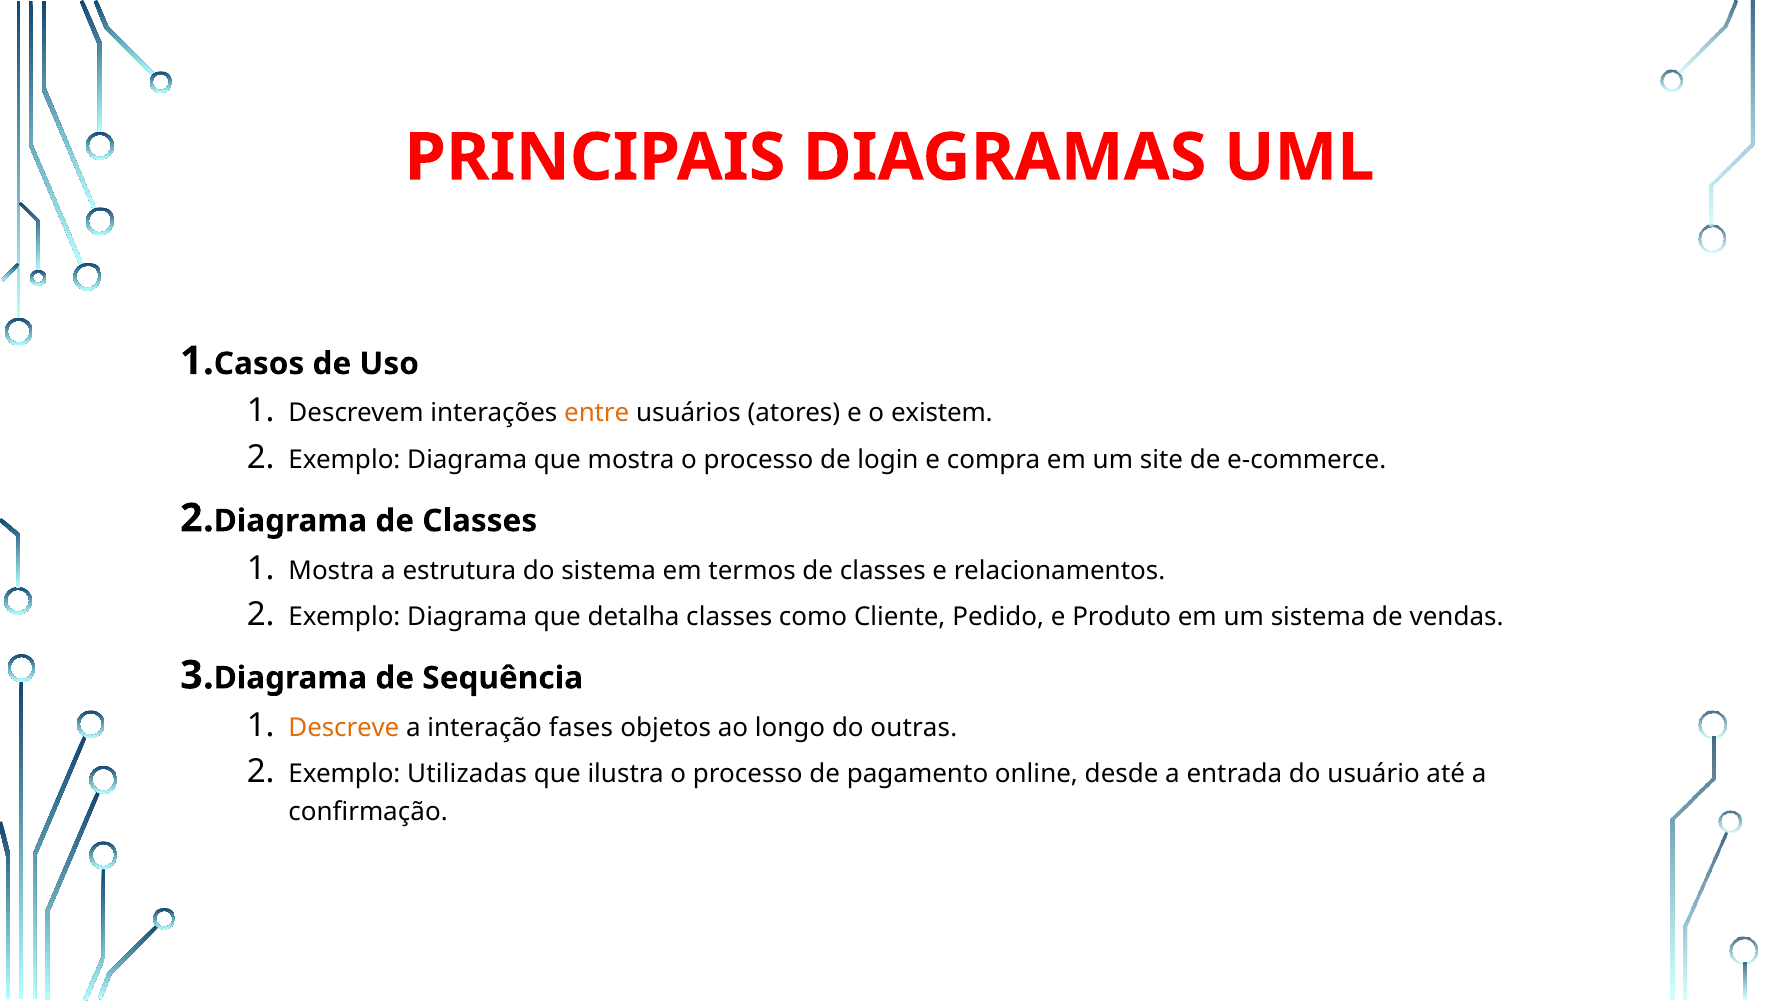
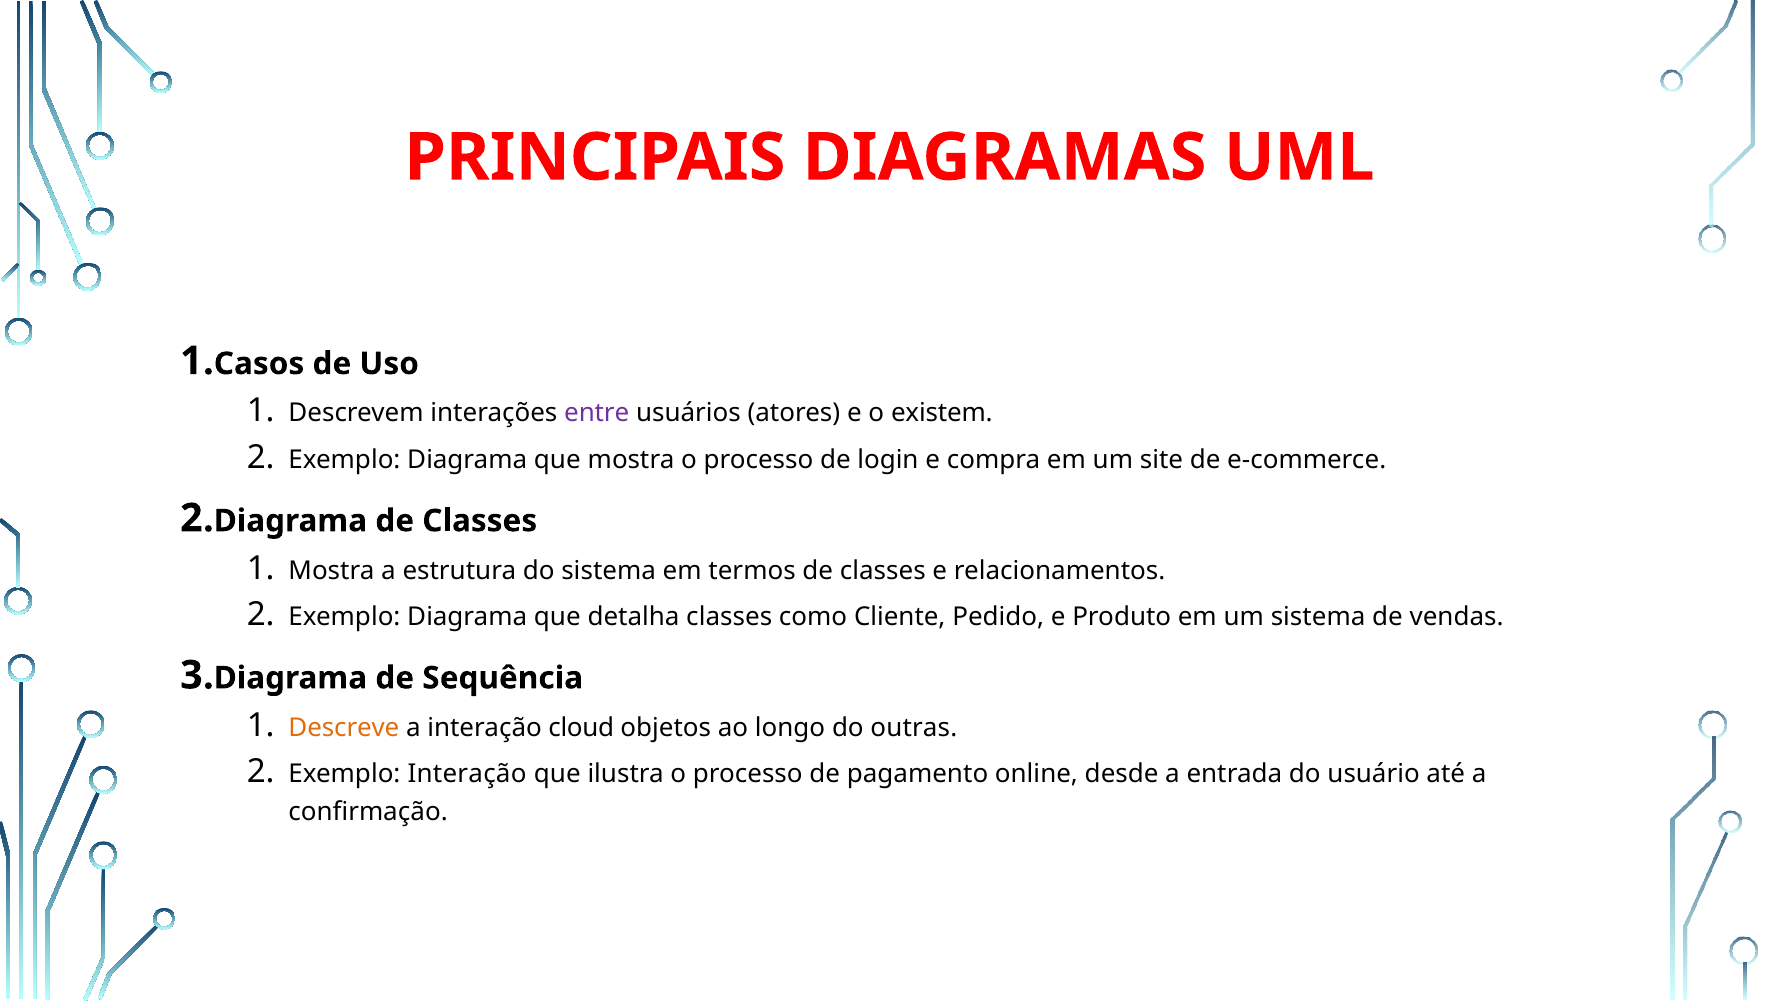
entre colour: orange -> purple (597, 413)
fases: fases -> cloud (581, 728)
Exemplo Utilizadas: Utilizadas -> Interação (467, 774)
